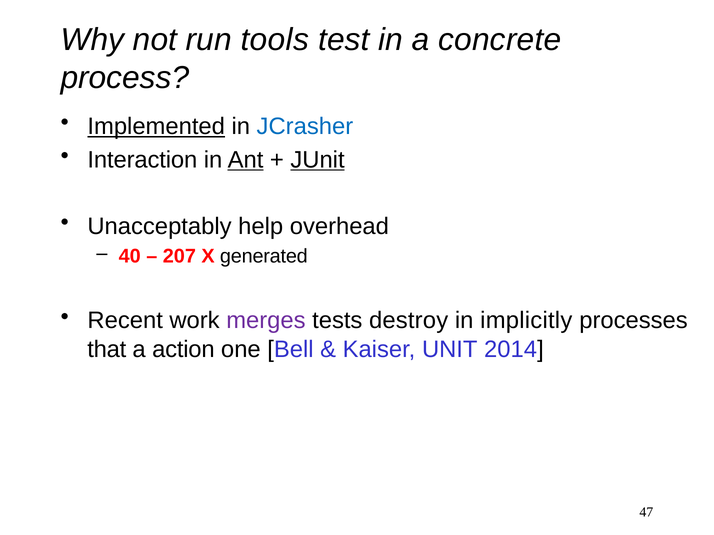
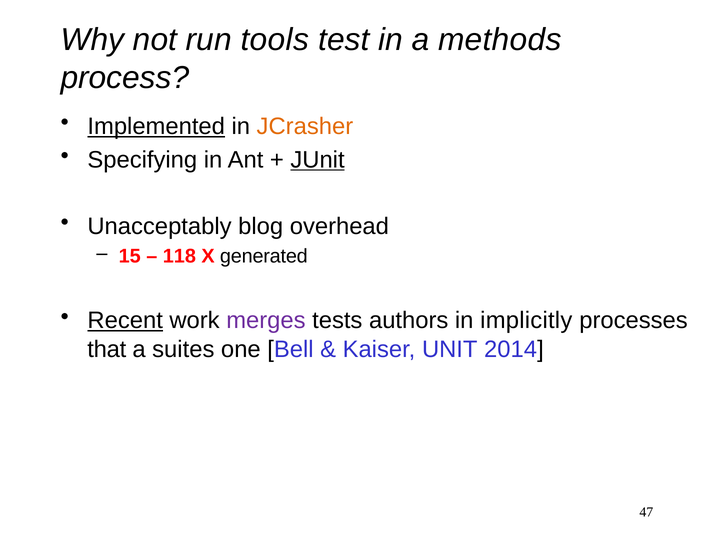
concrete: concrete -> methods (500, 40)
JCrasher colour: blue -> orange (305, 127)
Interaction: Interaction -> Specifying (142, 160)
Ant underline: present -> none (246, 160)
help: help -> blog (261, 227)
40: 40 -> 15 (130, 256)
207: 207 -> 118 (179, 256)
Recent underline: none -> present (125, 321)
destroy: destroy -> authors (409, 321)
action: action -> suites (183, 350)
